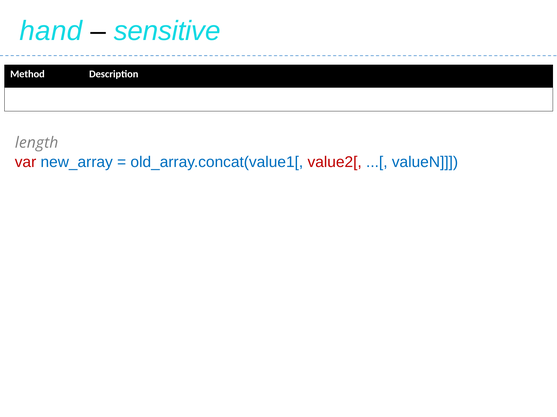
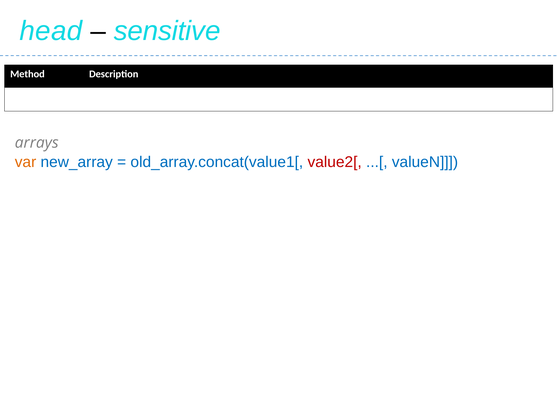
hand: hand -> head (51, 31)
length: length -> arrays (37, 143)
var colour: red -> orange (26, 162)
